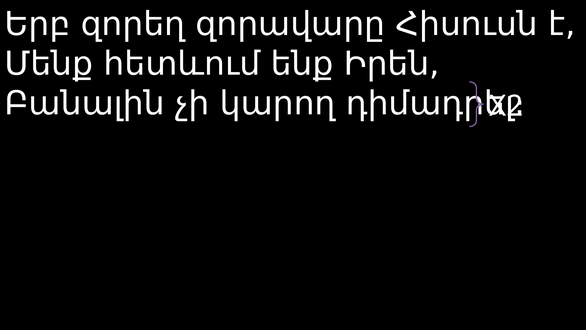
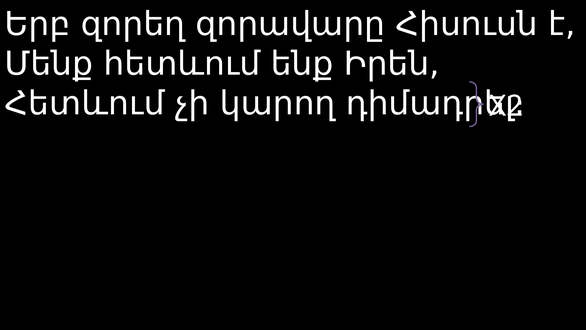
Բանալին: Բանալին -> Հետևում (84, 103)
